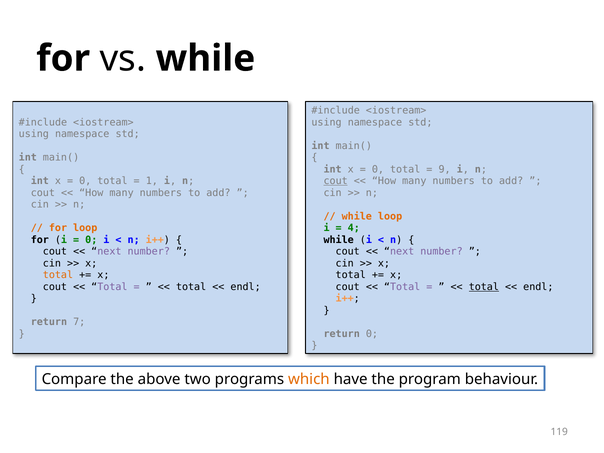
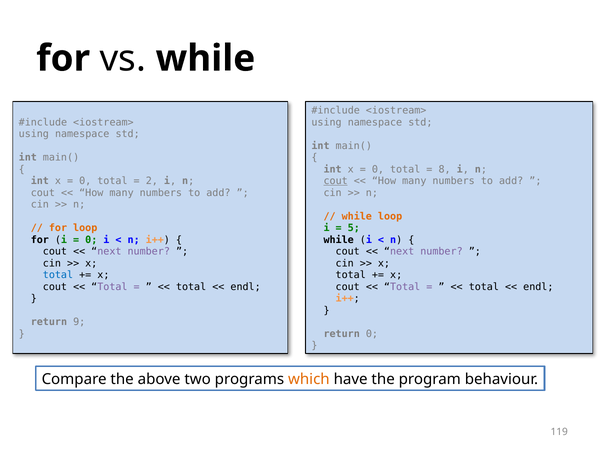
9: 9 -> 8 (445, 169)
1: 1 -> 2 (152, 181)
4: 4 -> 5 (354, 228)
total colour: orange -> blue (58, 275)
total underline: present -> none (484, 287)
7: 7 -> 9 (79, 322)
